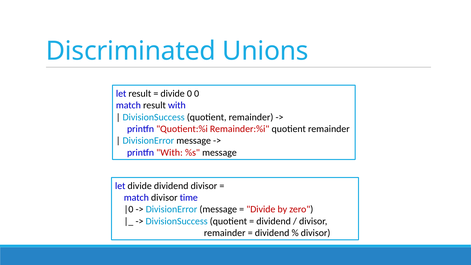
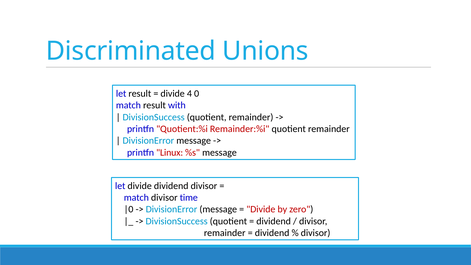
divide 0: 0 -> 4 (189, 94)
printfn With: With -> Linux (170, 152)
